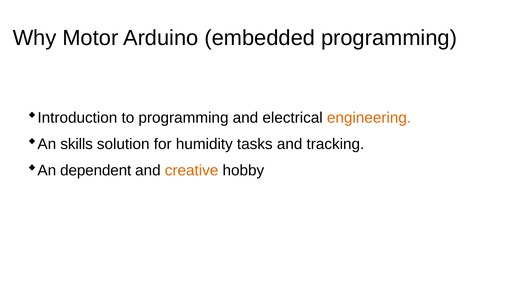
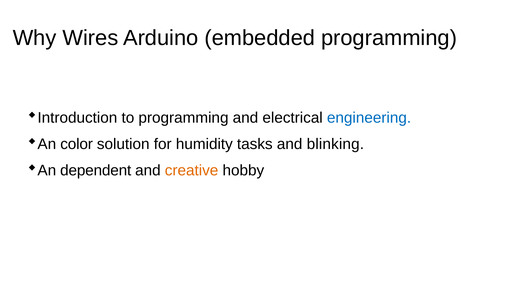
Motor: Motor -> Wires (90, 38)
engineering colour: orange -> blue (369, 118)
skills: skills -> color (77, 144)
tracking: tracking -> blinking (335, 144)
